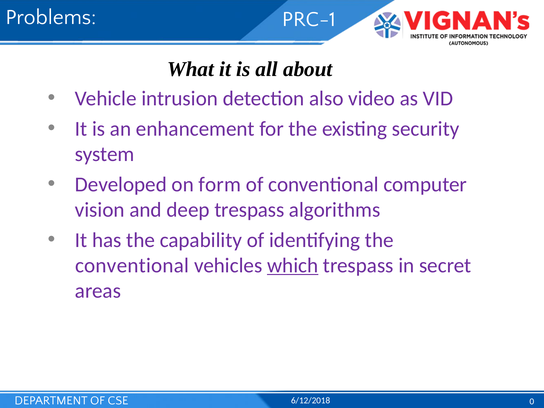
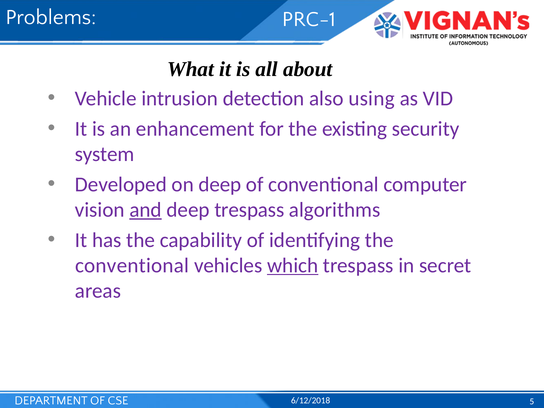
video: video -> using (372, 98)
on form: form -> deep (220, 184)
and underline: none -> present (146, 210)
0: 0 -> 5 (532, 401)
